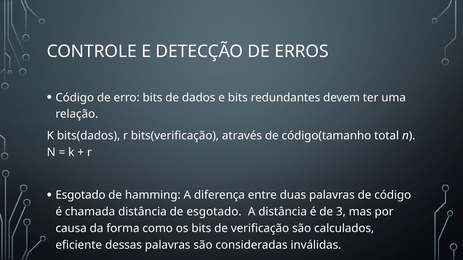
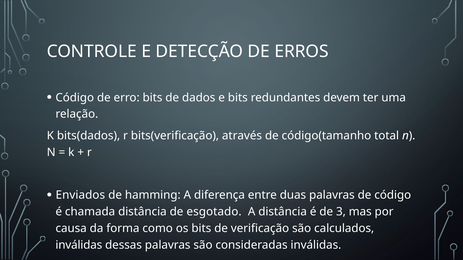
Esgotado: Esgotado -> Enviados (80, 196)
eficiente: eficiente -> inválidas (79, 245)
